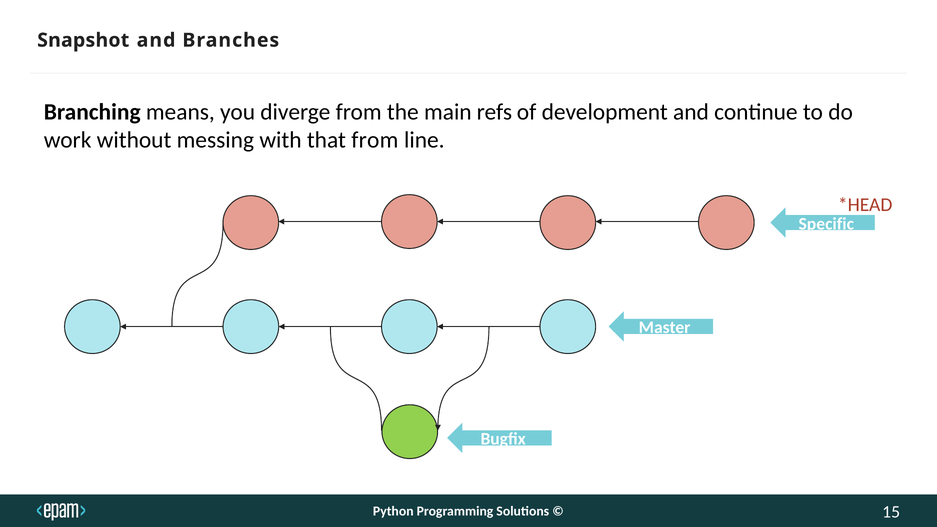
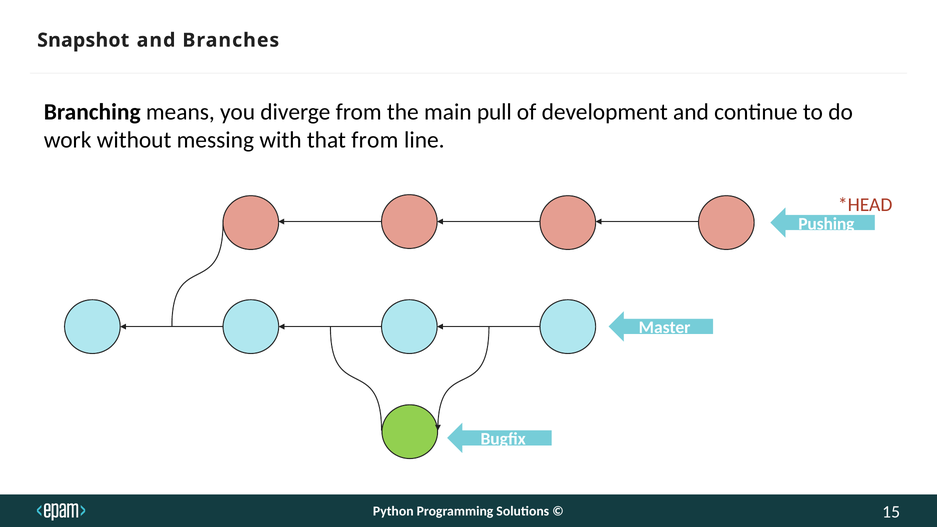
refs: refs -> pull (494, 112)
Specific: Specific -> Pushing (826, 224)
